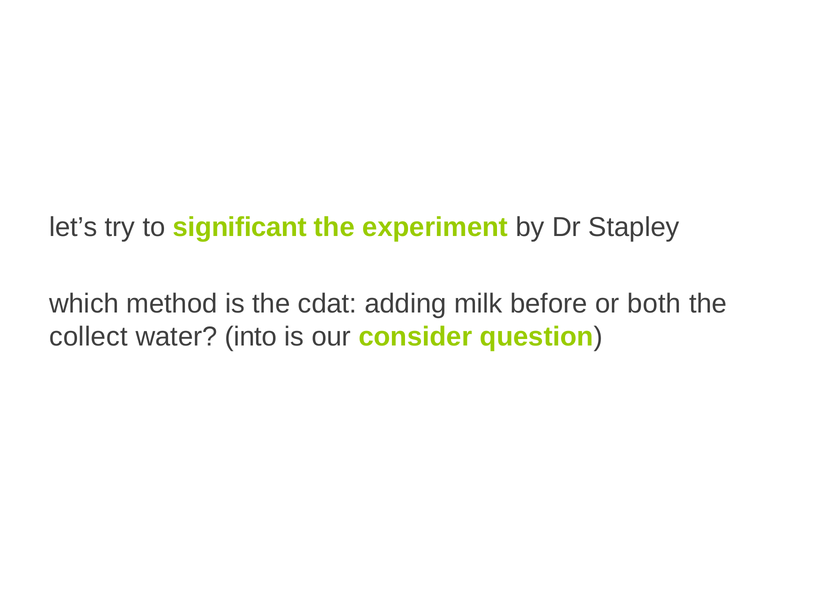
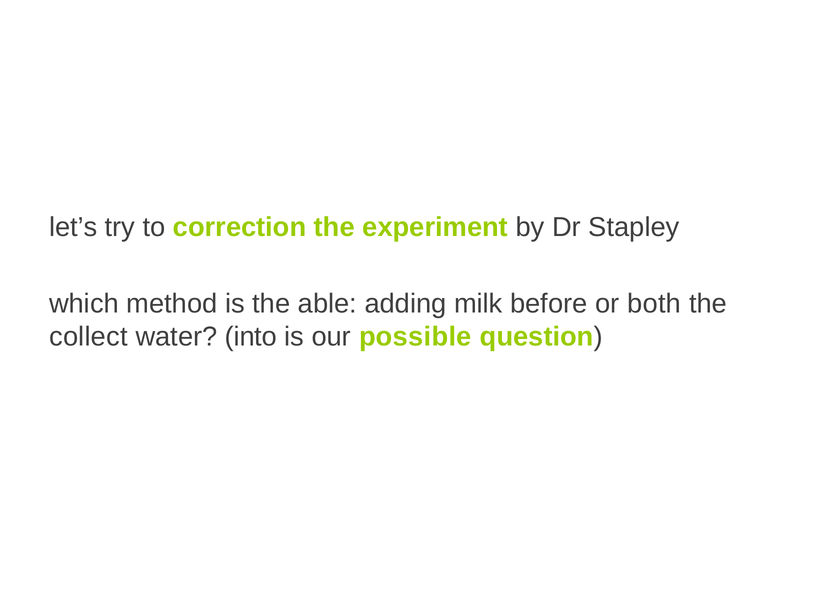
significant: significant -> correction (240, 227)
cdat: cdat -> able (327, 304)
consider: consider -> possible (415, 336)
